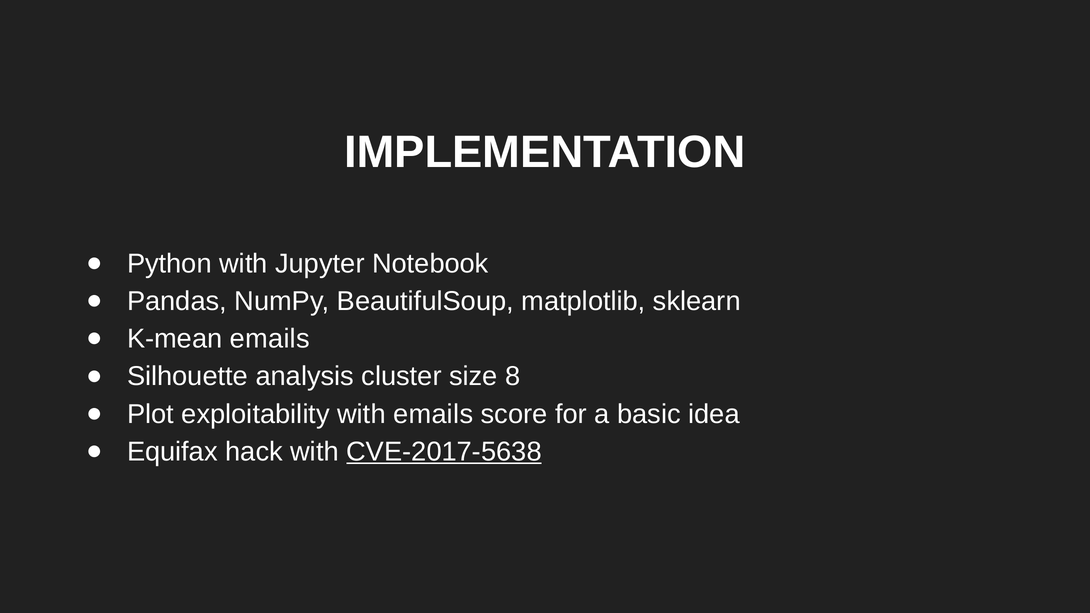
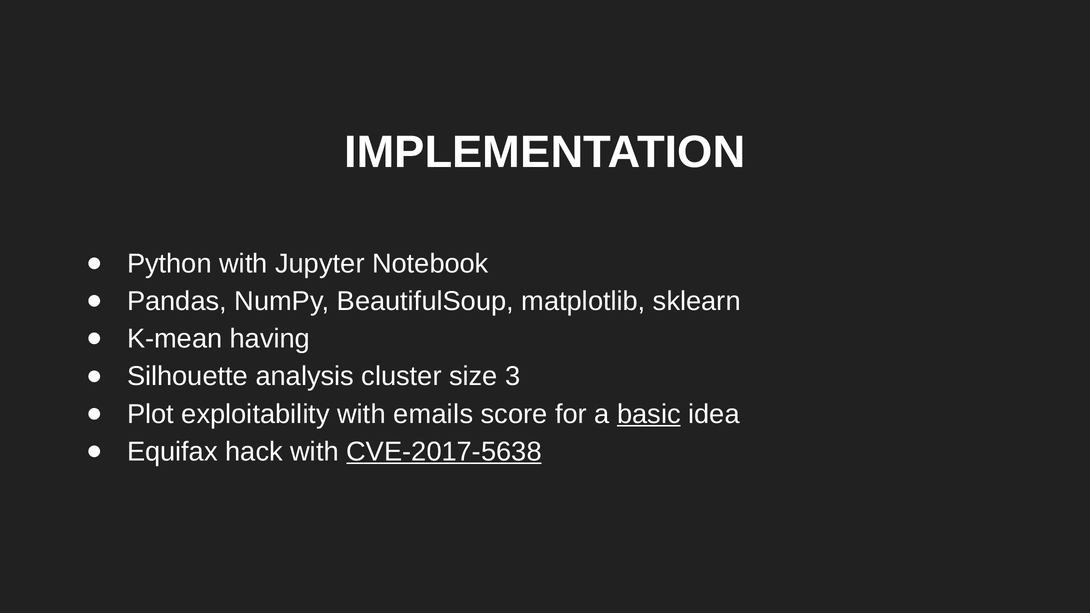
K-mean emails: emails -> having (270, 339)
8: 8 -> 3 (513, 377)
basic underline: none -> present (649, 414)
